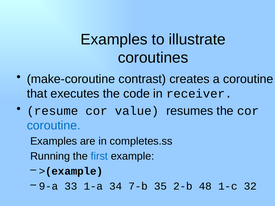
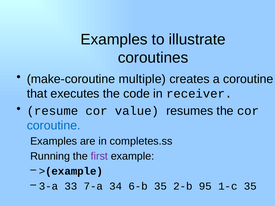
contrast: contrast -> multiple (142, 79)
first colour: blue -> purple (99, 156)
9-a: 9-a -> 3-a (48, 186)
1-a: 1-a -> 7-a (93, 186)
7-b: 7-b -> 6-b (138, 186)
48: 48 -> 95 (205, 186)
1-c 32: 32 -> 35 (250, 186)
